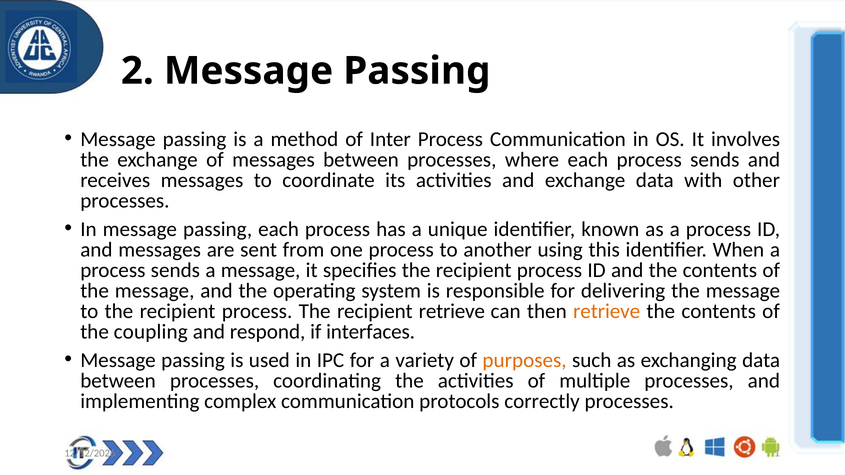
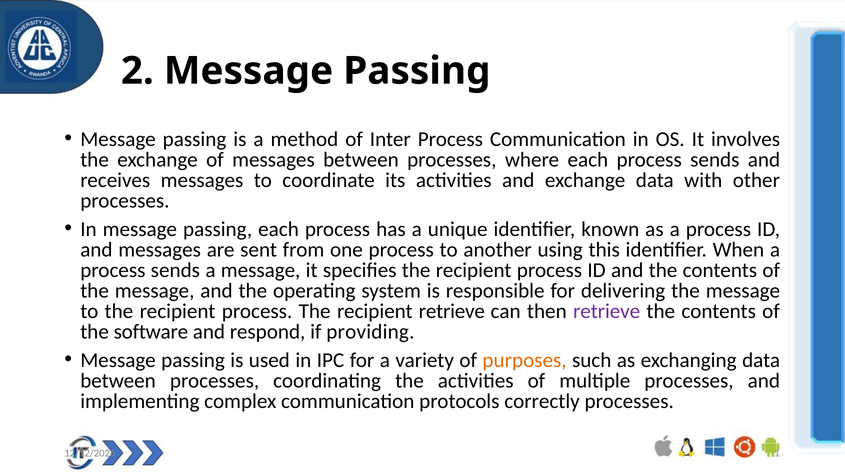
retrieve colour: orange -> purple (607, 311)
coupling: coupling -> software (151, 332)
interfaces: interfaces -> providing (370, 332)
